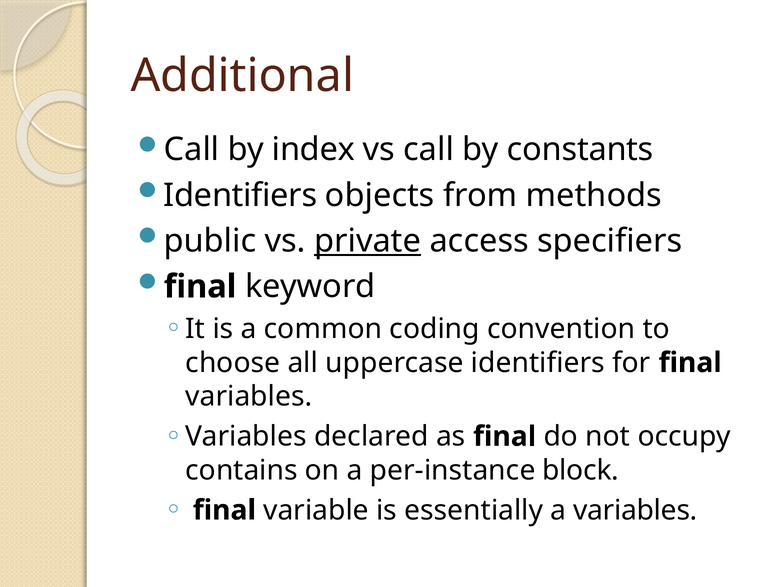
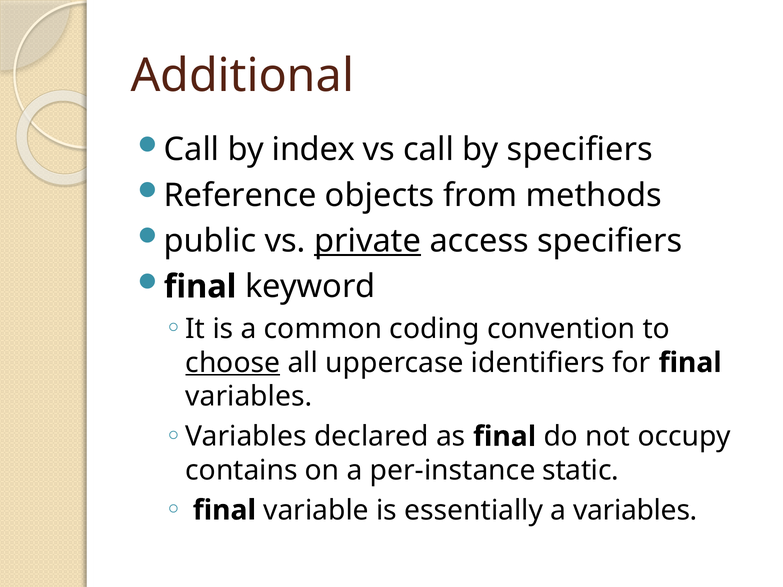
by constants: constants -> specifiers (580, 150)
Identifiers: Identifiers -> Reference (240, 195)
choose underline: none -> present (233, 363)
block: block -> static (581, 471)
